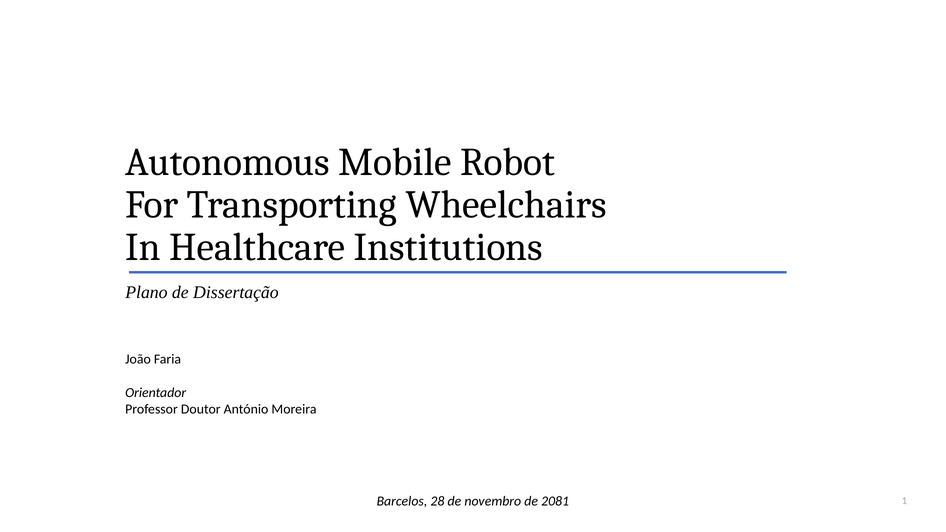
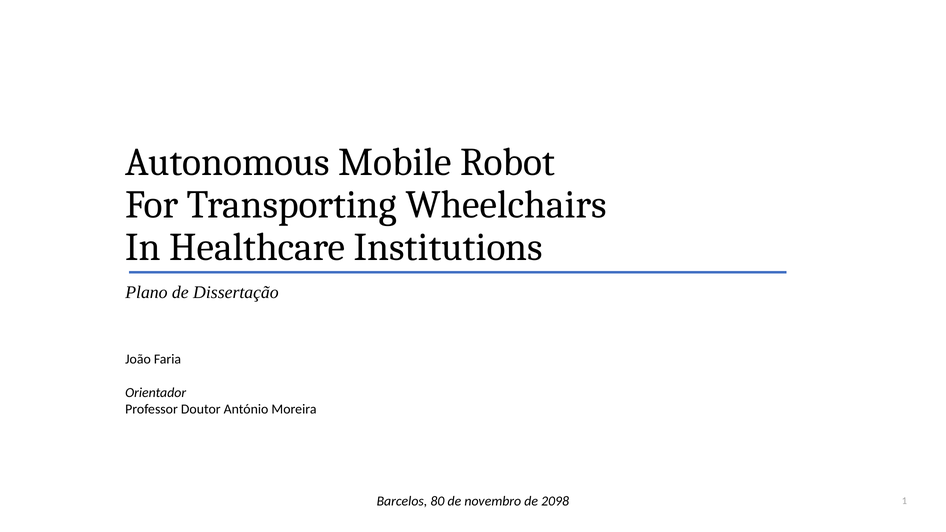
28: 28 -> 80 (437, 501)
2081: 2081 -> 2098 (555, 501)
